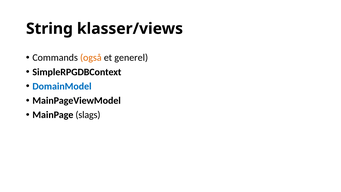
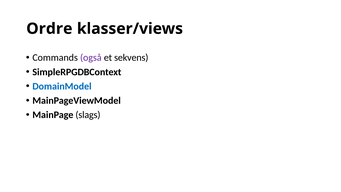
String: String -> Ordre (49, 29)
også colour: orange -> purple (91, 58)
generel: generel -> sekvens (131, 58)
